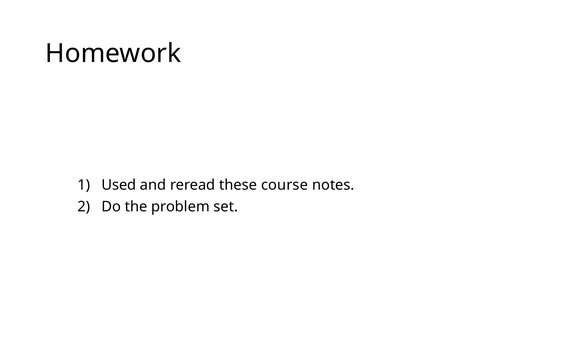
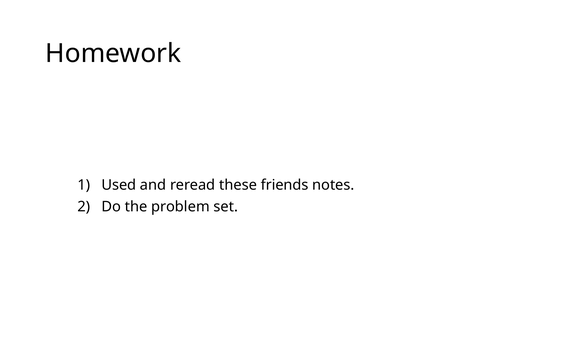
course: course -> friends (285, 185)
